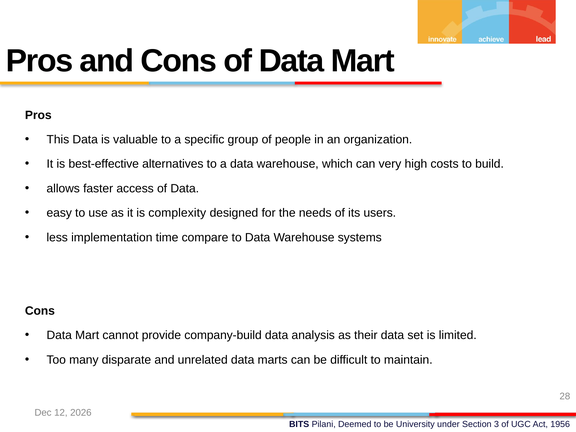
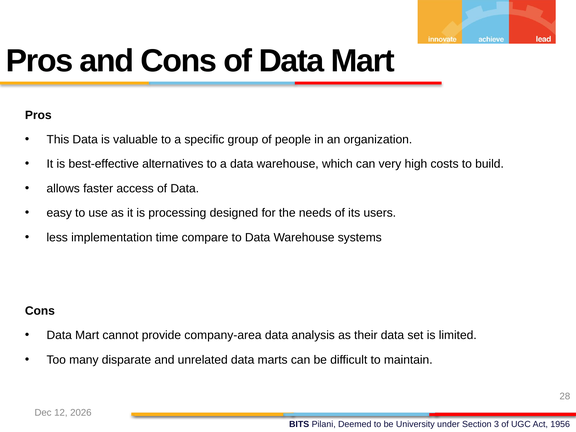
complexity: complexity -> processing (177, 213)
company-build: company-build -> company-area (223, 335)
